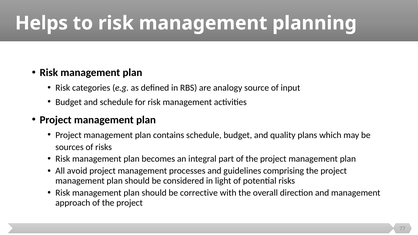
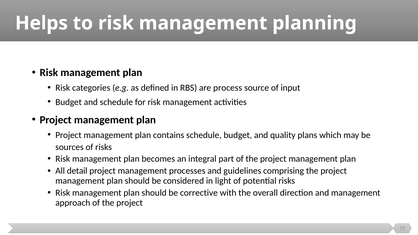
analogy: analogy -> process (228, 88)
avoid: avoid -> detail (77, 171)
